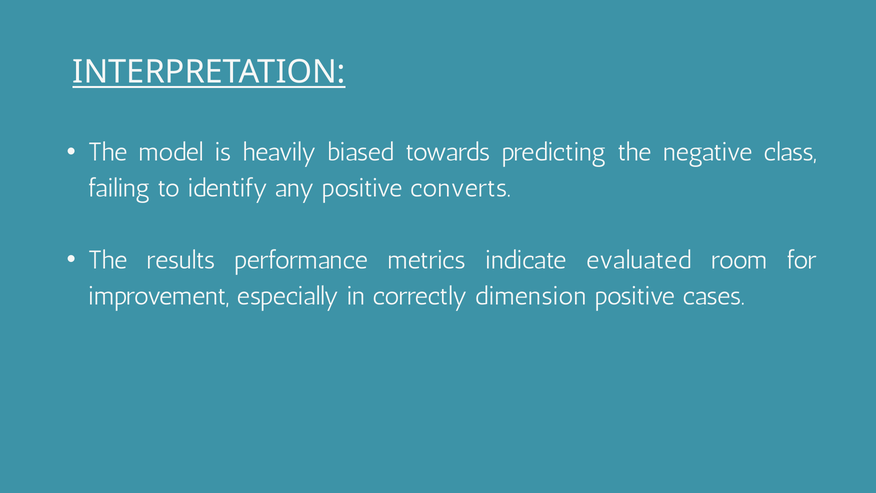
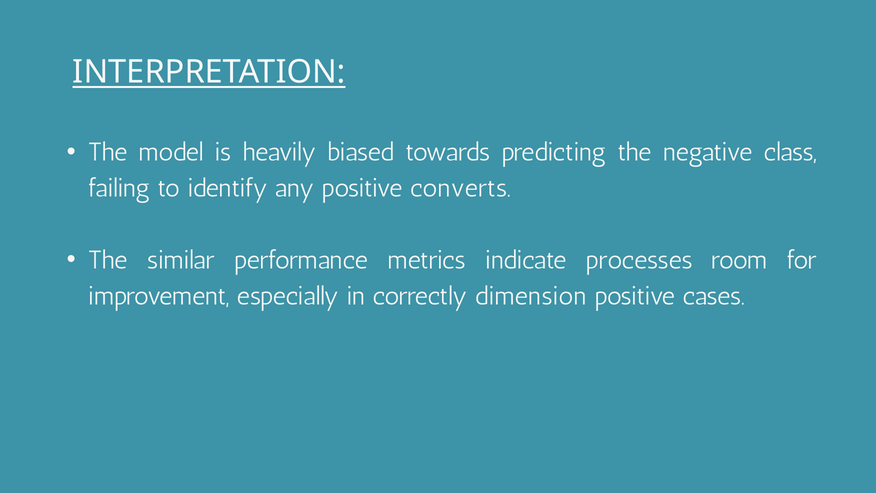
results: results -> similar (181, 260)
evaluated: evaluated -> processes (639, 260)
